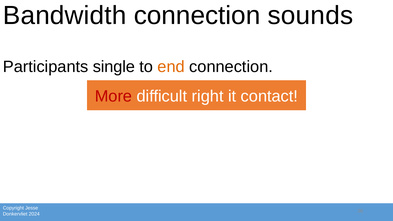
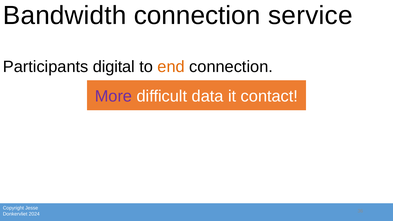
sounds: sounds -> service (310, 15)
single: single -> digital (114, 67)
More colour: red -> purple (113, 96)
right: right -> data (208, 96)
